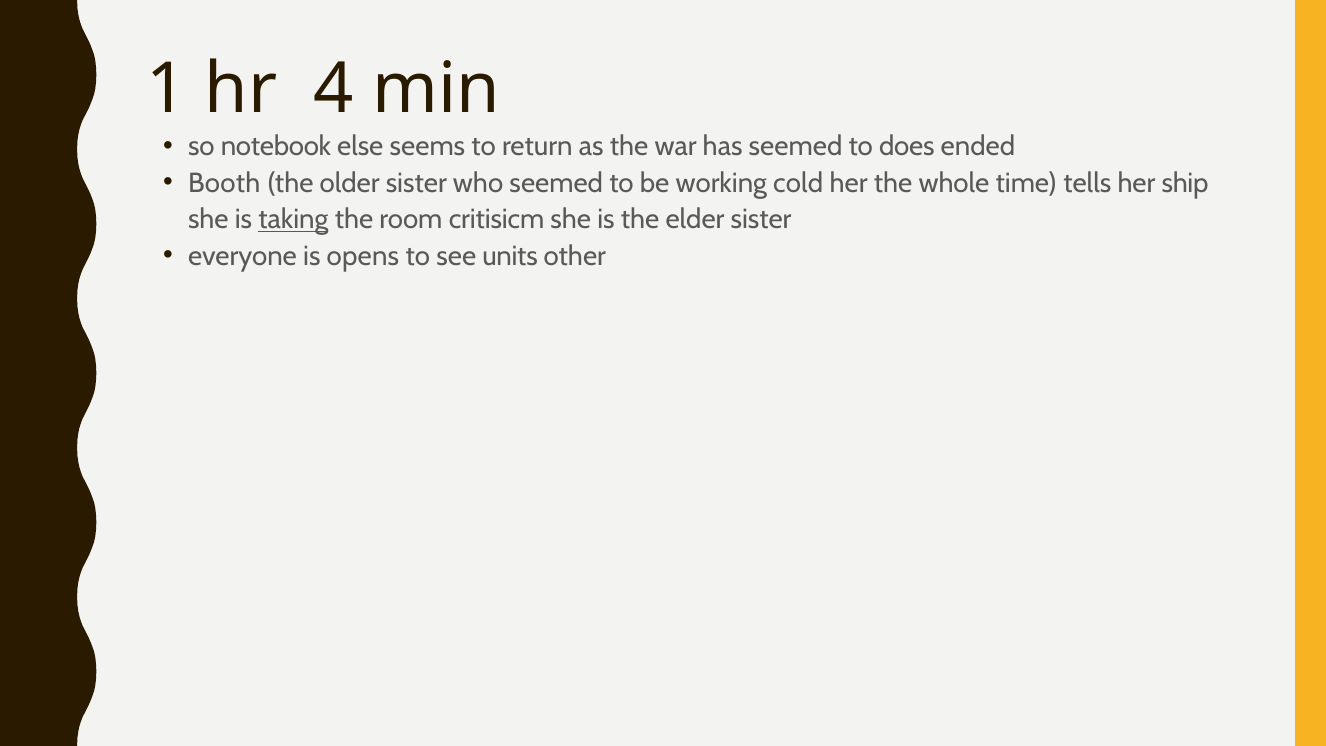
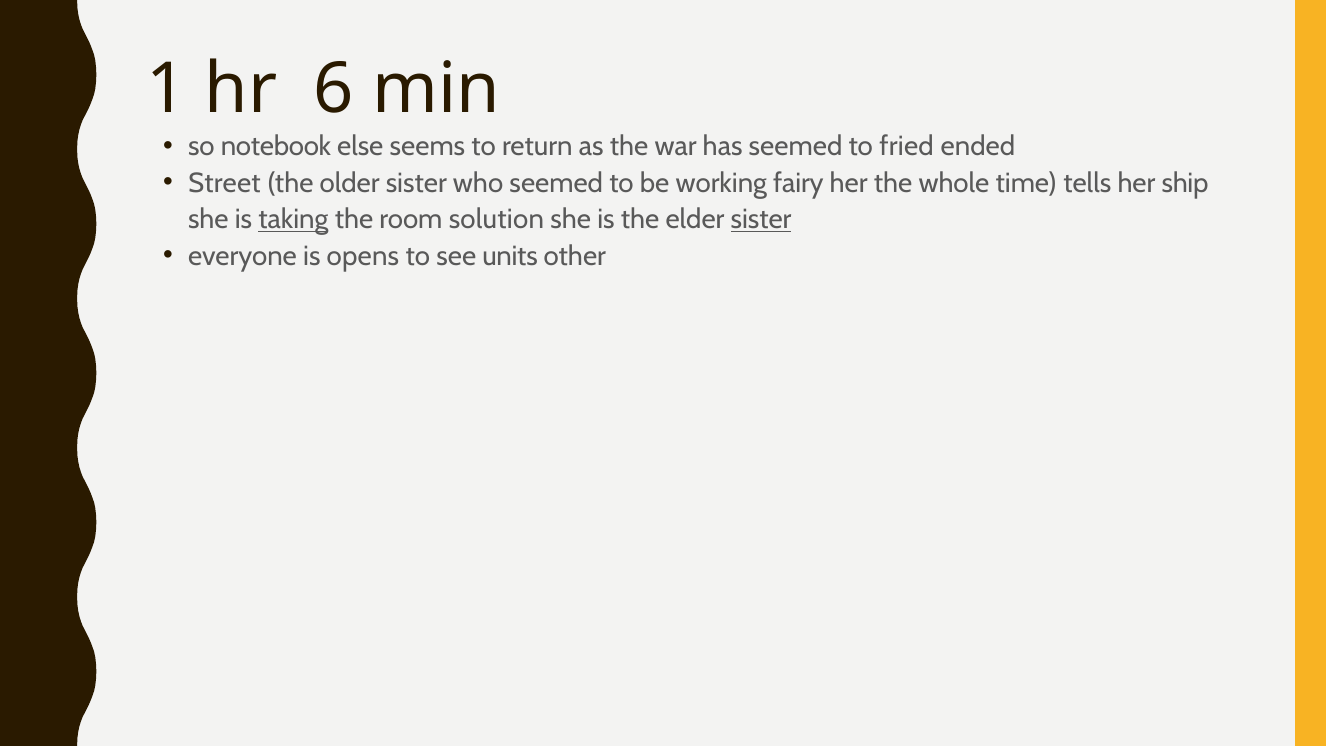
4: 4 -> 6 (334, 89)
does: does -> fried (907, 147)
Booth: Booth -> Street (224, 183)
cold: cold -> fairy (798, 183)
critisicm: critisicm -> solution (496, 219)
sister underline: none -> present (761, 219)
